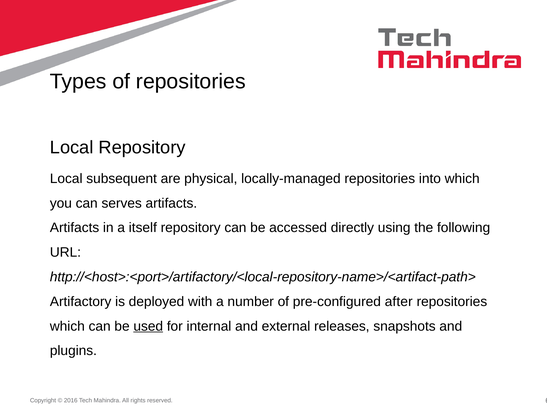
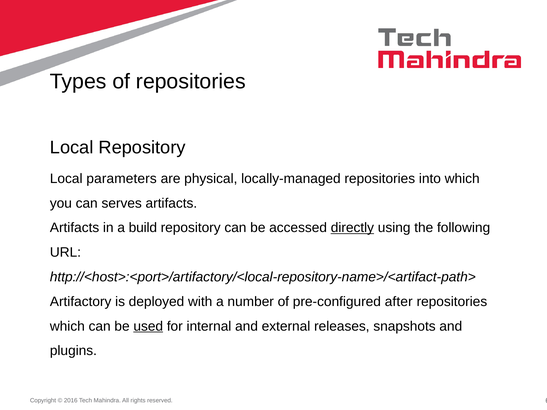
subsequent: subsequent -> parameters (122, 179)
itself: itself -> build (143, 228)
directly underline: none -> present (352, 228)
